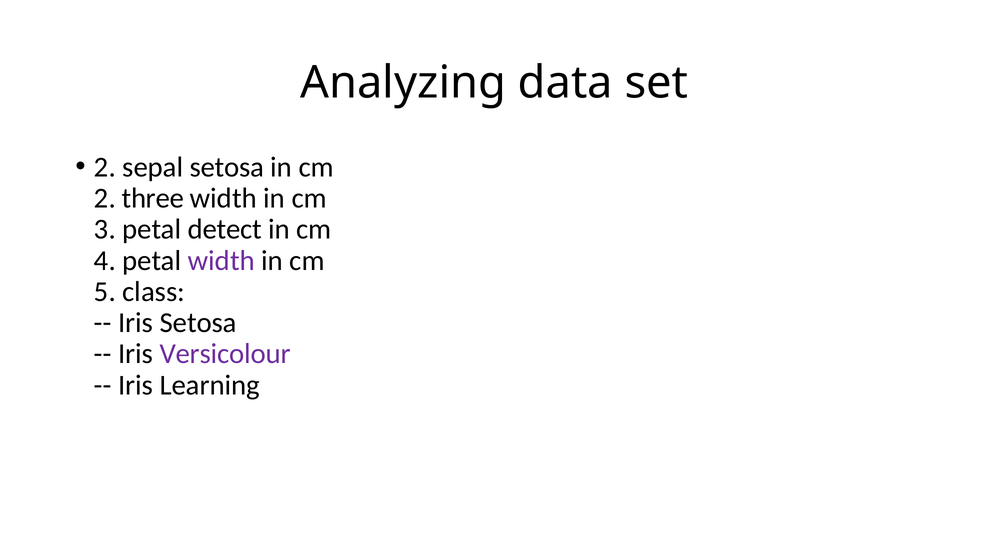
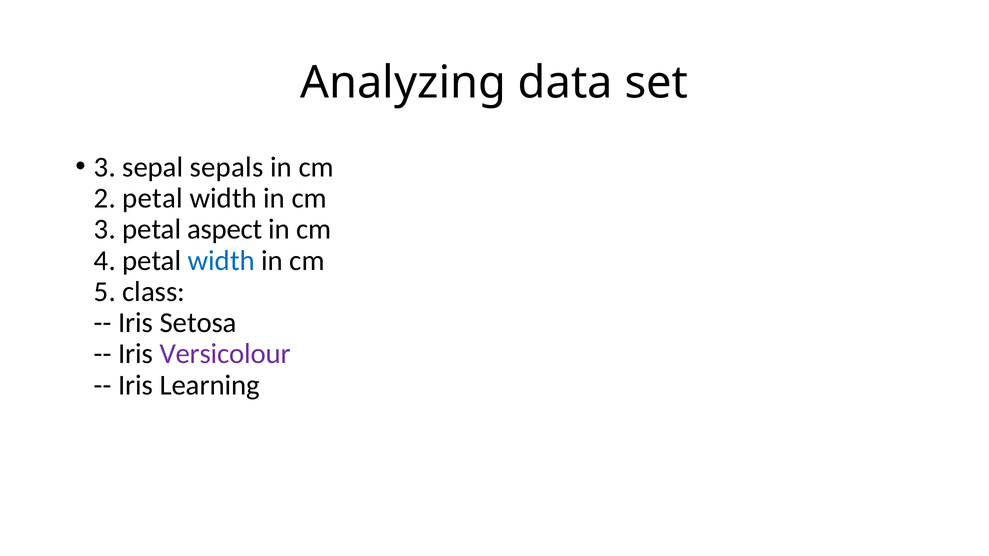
2: 2 -> 3 (105, 167)
sepal setosa: setosa -> sepals (227, 167)
2 three: three -> petal (153, 198)
detect: detect -> aspect (225, 230)
width colour: purple -> blue (221, 261)
